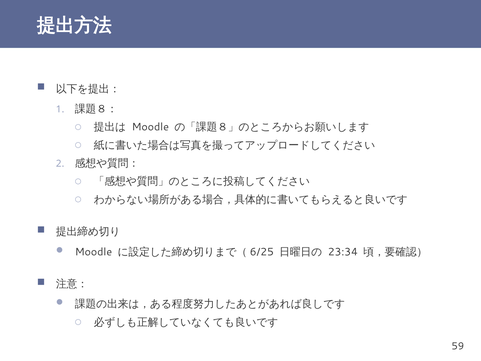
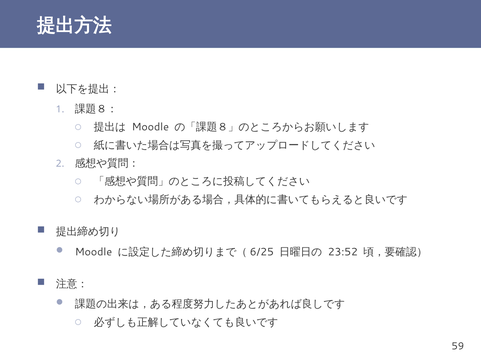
23:34: 23:34 -> 23:52 (343, 252)
